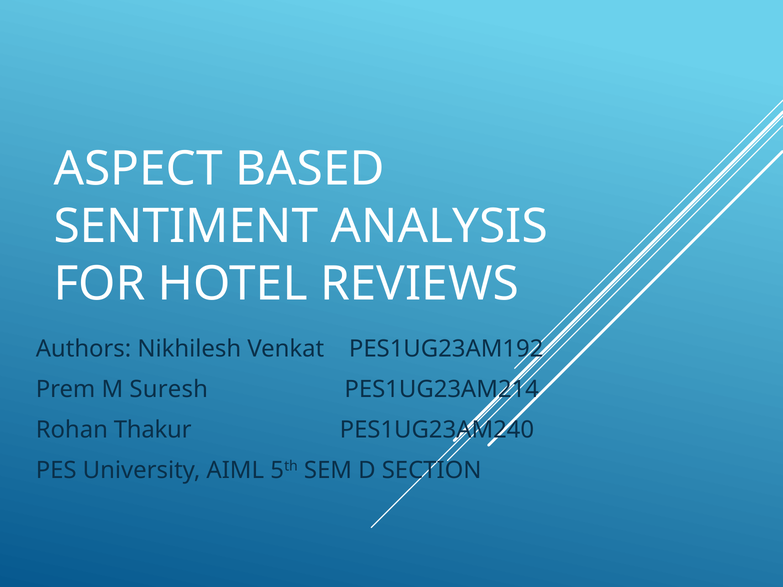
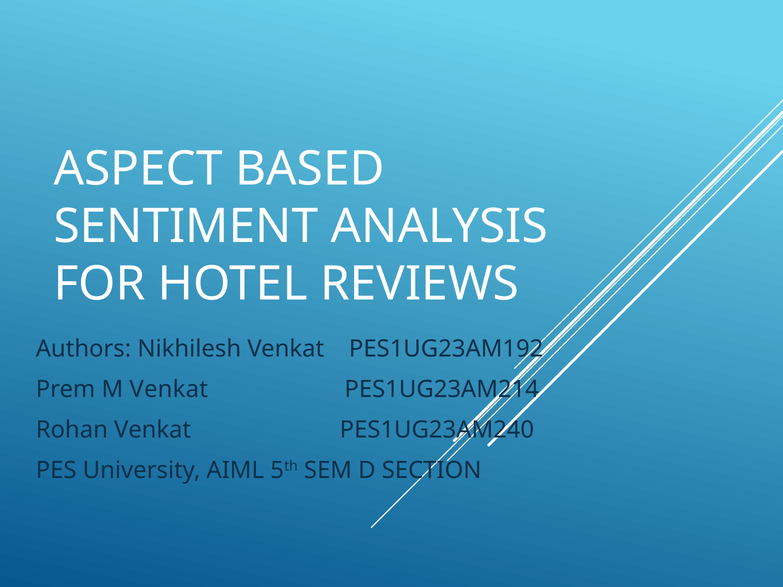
M Suresh: Suresh -> Venkat (169, 390)
Rohan Thakur: Thakur -> Venkat (153, 430)
